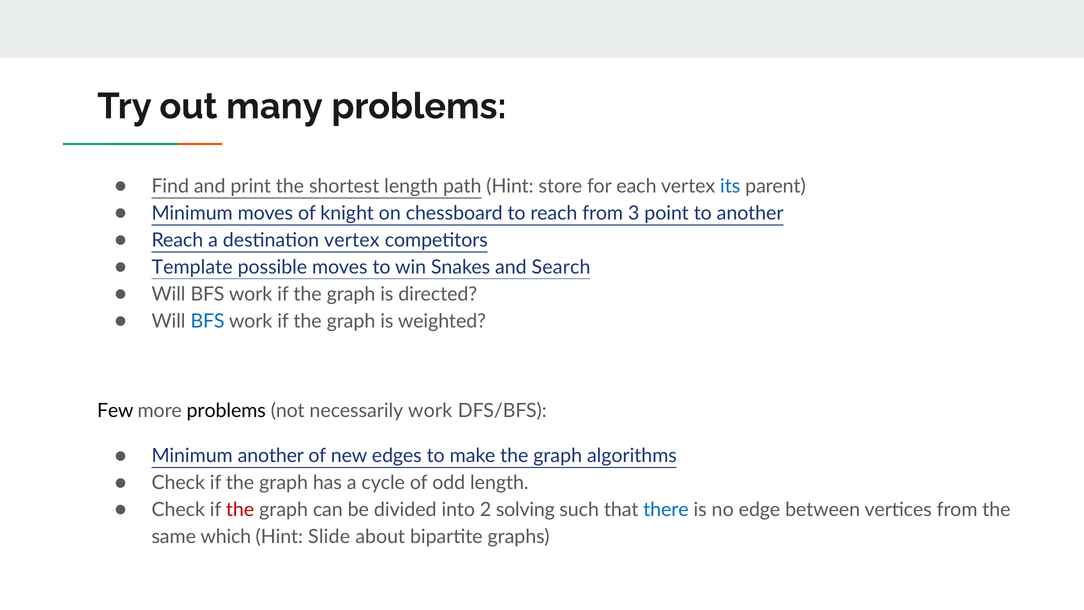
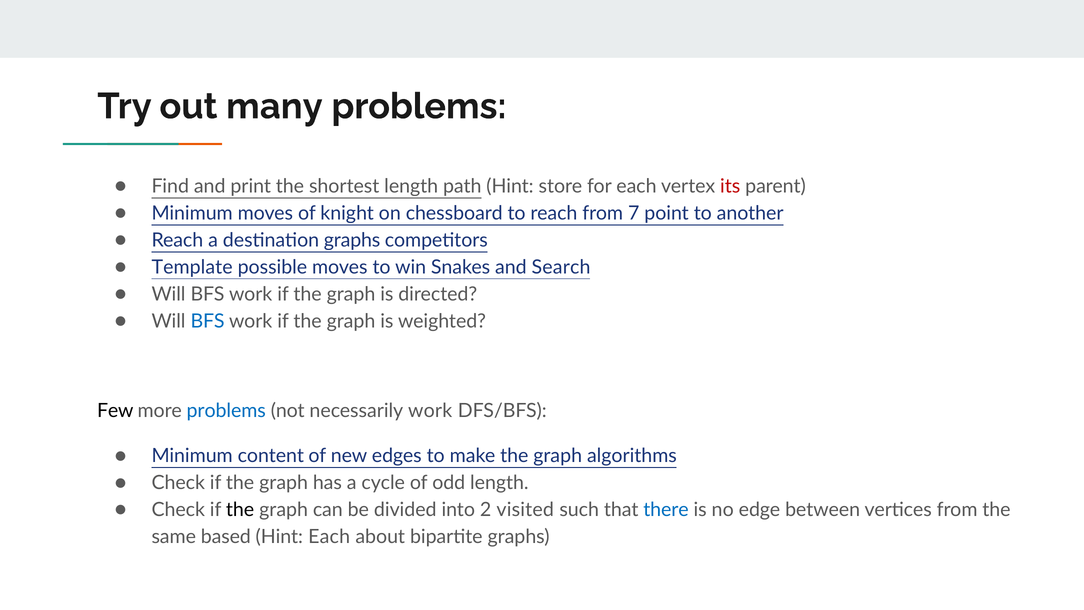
its colour: blue -> red (730, 186)
3: 3 -> 7 (634, 213)
destination vertex: vertex -> graphs (352, 240)
problems colour: black -> blue (226, 411)
Minimum another: another -> content (271, 456)
the colour: red -> black (240, 510)
solving: solving -> visited (525, 510)
which: which -> based (226, 537)
Hint Slide: Slide -> Each (329, 537)
